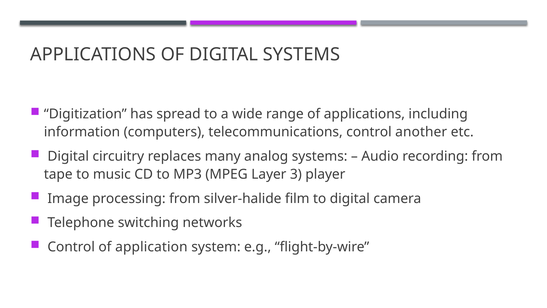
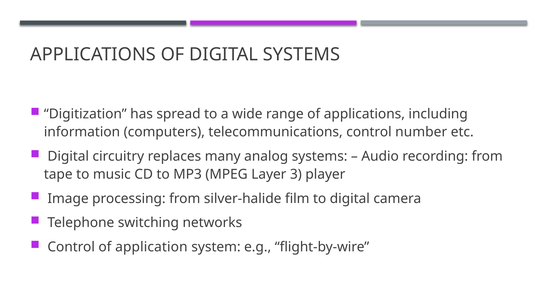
another: another -> number (421, 132)
